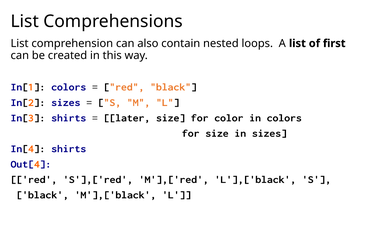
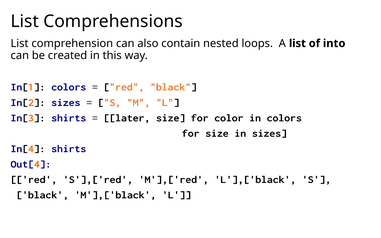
first: first -> into (334, 43)
